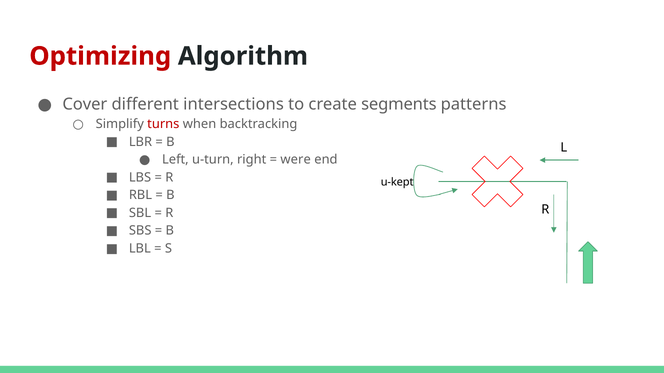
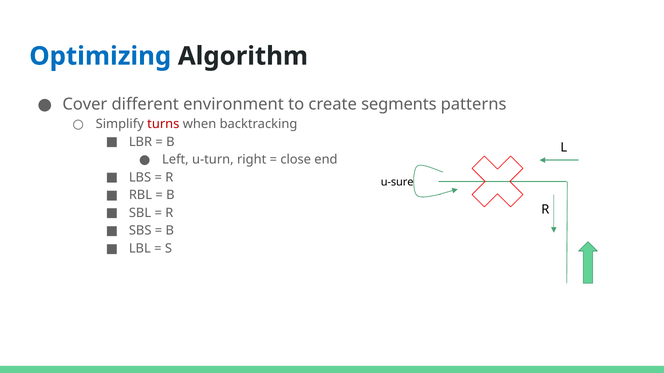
Optimizing colour: red -> blue (100, 56)
intersections: intersections -> environment (234, 104)
were: were -> close (296, 160)
u-kept: u-kept -> u-sure (397, 182)
